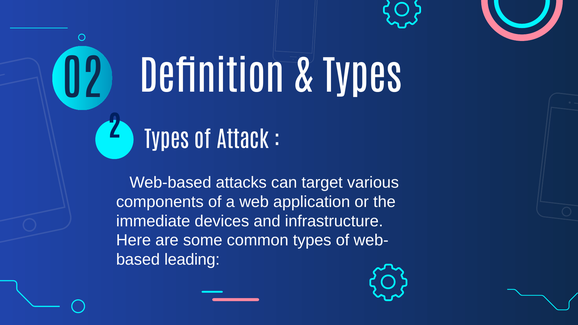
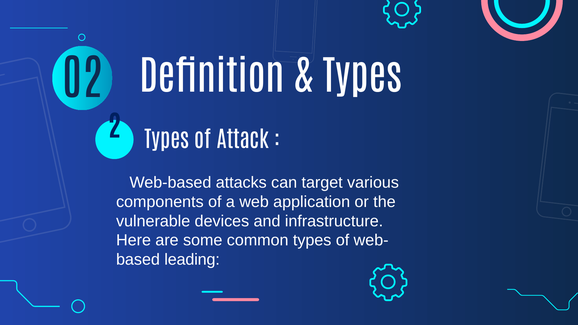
immediate: immediate -> vulnerable (153, 221)
